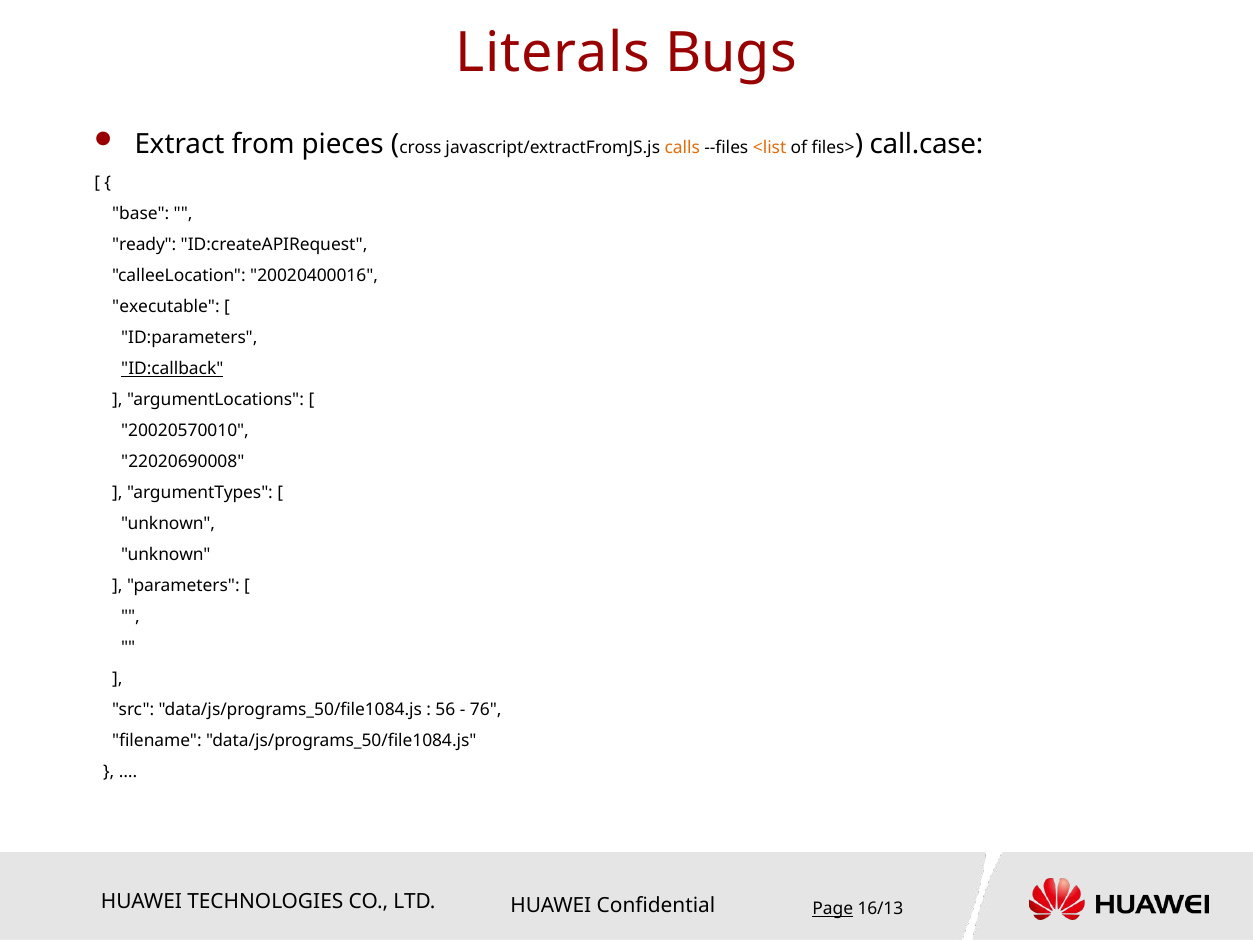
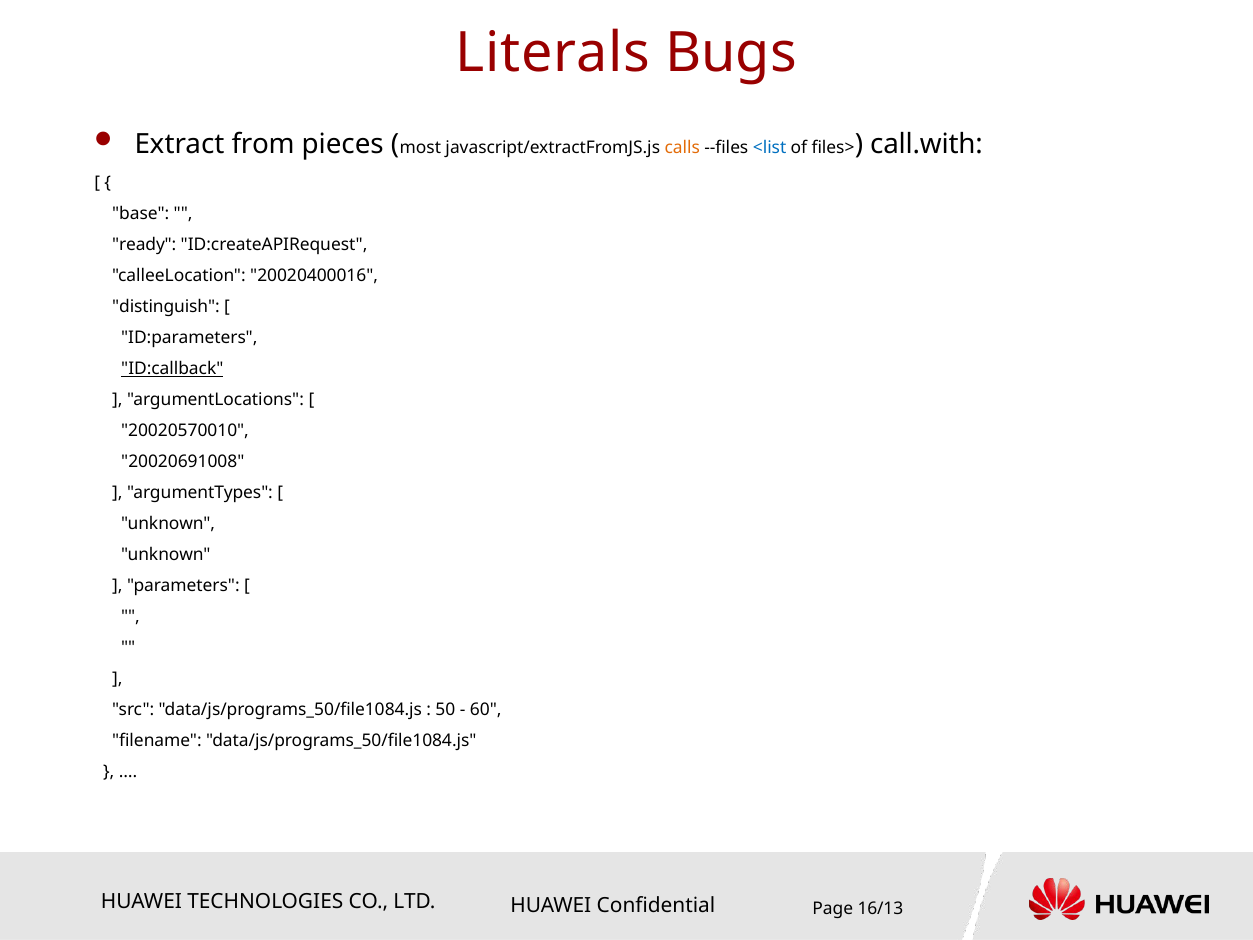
cross: cross -> most (420, 147)
<list colour: orange -> blue (770, 147)
call.case: call.case -> call.with (926, 144)
executable: executable -> distinguish (166, 307)
22020690008: 22020690008 -> 20020691008 (183, 462)
56: 56 -> 50 (445, 710)
76: 76 -> 60 (486, 710)
Page underline: present -> none (833, 908)
